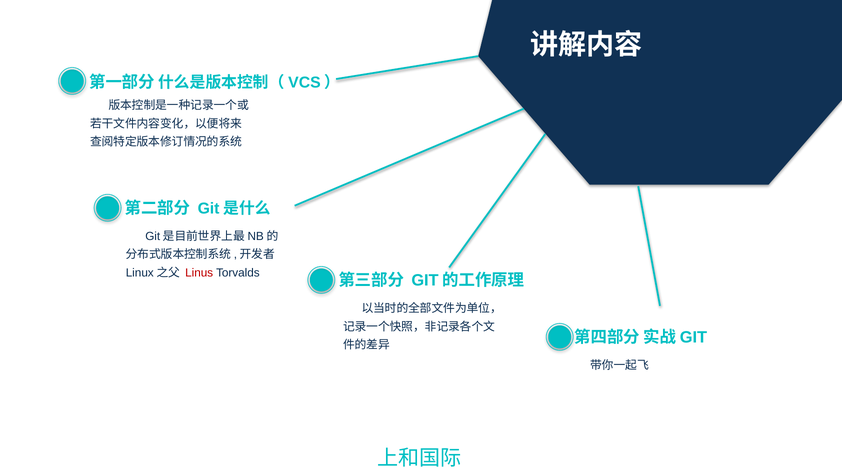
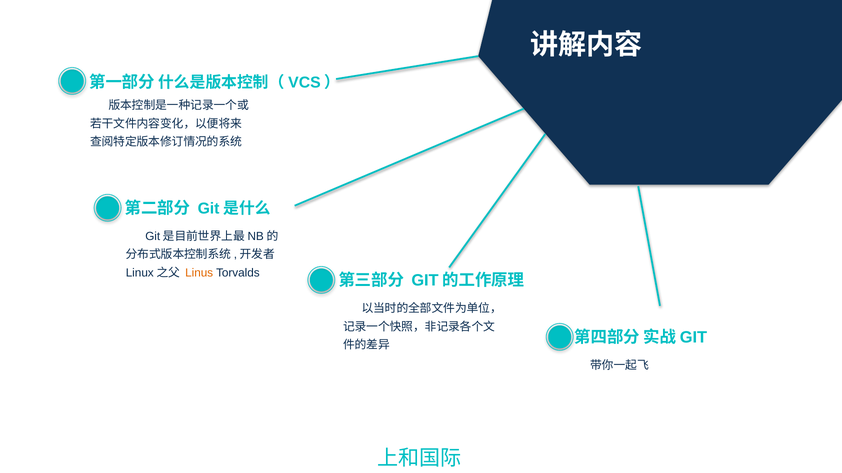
Linus colour: red -> orange (199, 273)
